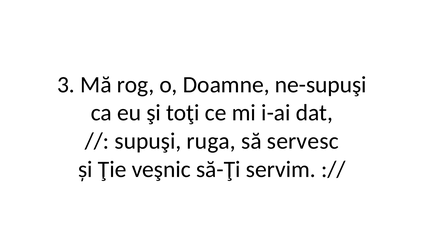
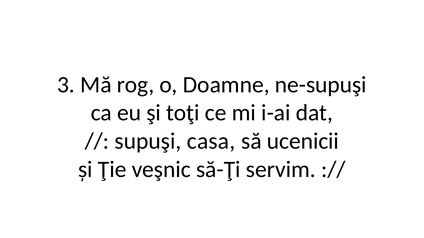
ruga: ruga -> casa (211, 141)
servesc: servesc -> ucenicii (303, 141)
